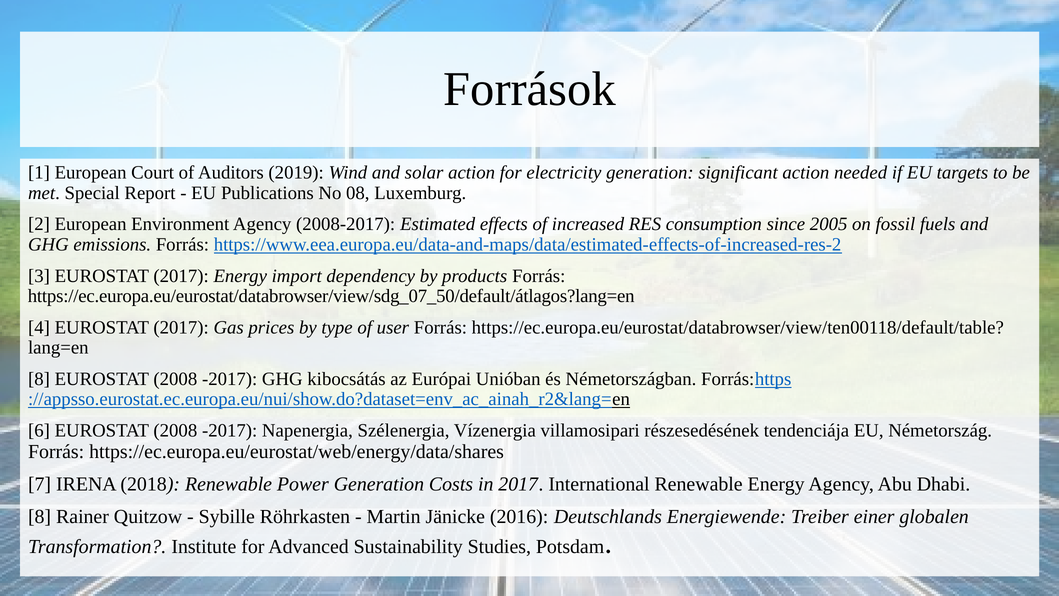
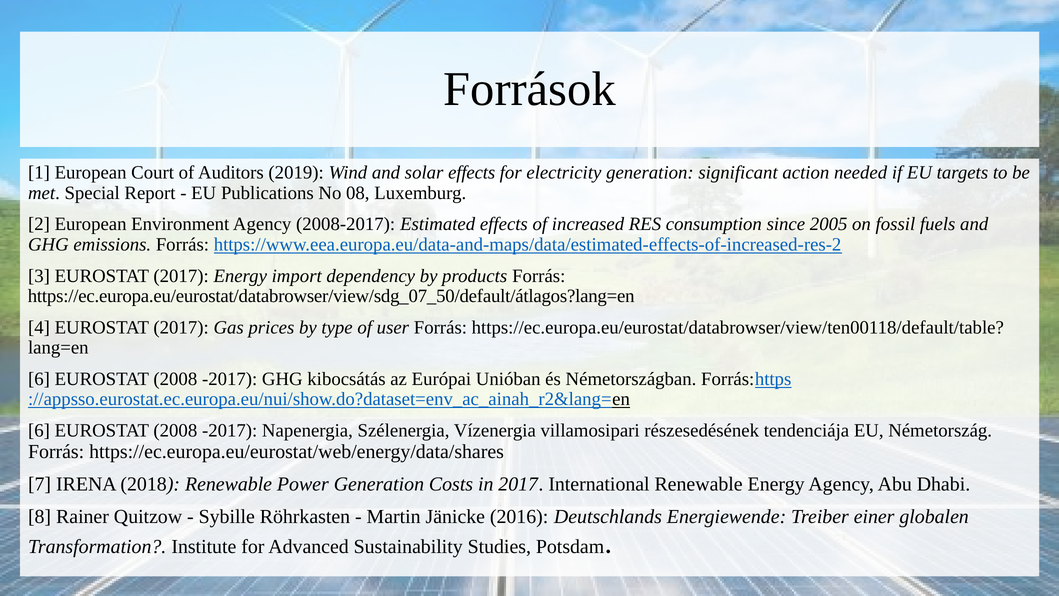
solar action: action -> effects (472, 173)
8: 8 -> 6 (39, 379)
